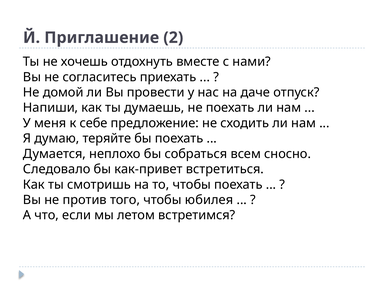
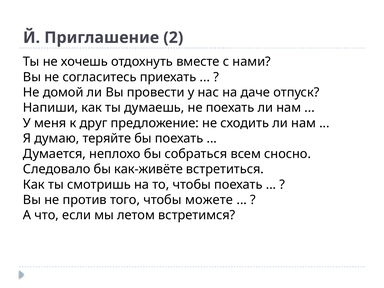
себе: себе -> друг (94, 123)
как-привет: как-привет -> как-живёте (149, 169)
юбилея: юбилея -> можете (209, 200)
